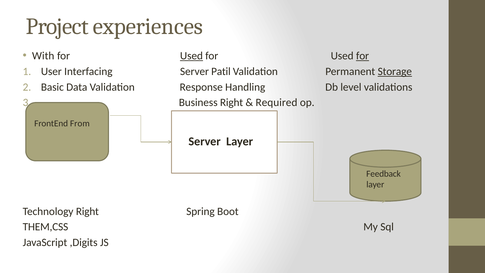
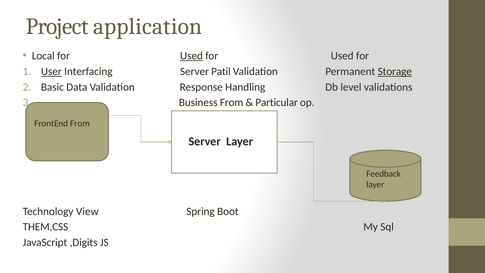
experiences: experiences -> application (148, 26)
With: With -> Local (43, 56)
for underline: present -> none (363, 56)
User underline: none -> present (51, 71)
Business Right: Right -> From (232, 102)
Required: Required -> Particular (277, 102)
Technology Right: Right -> View (87, 211)
